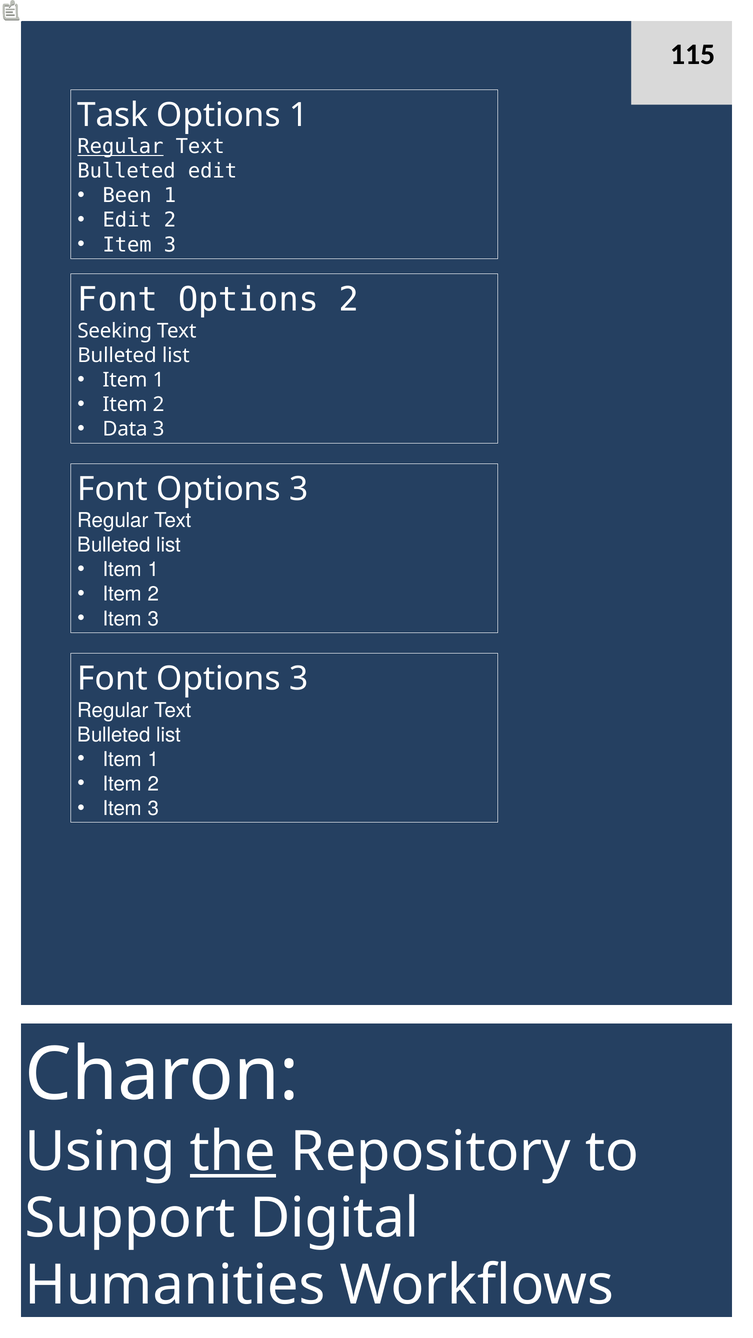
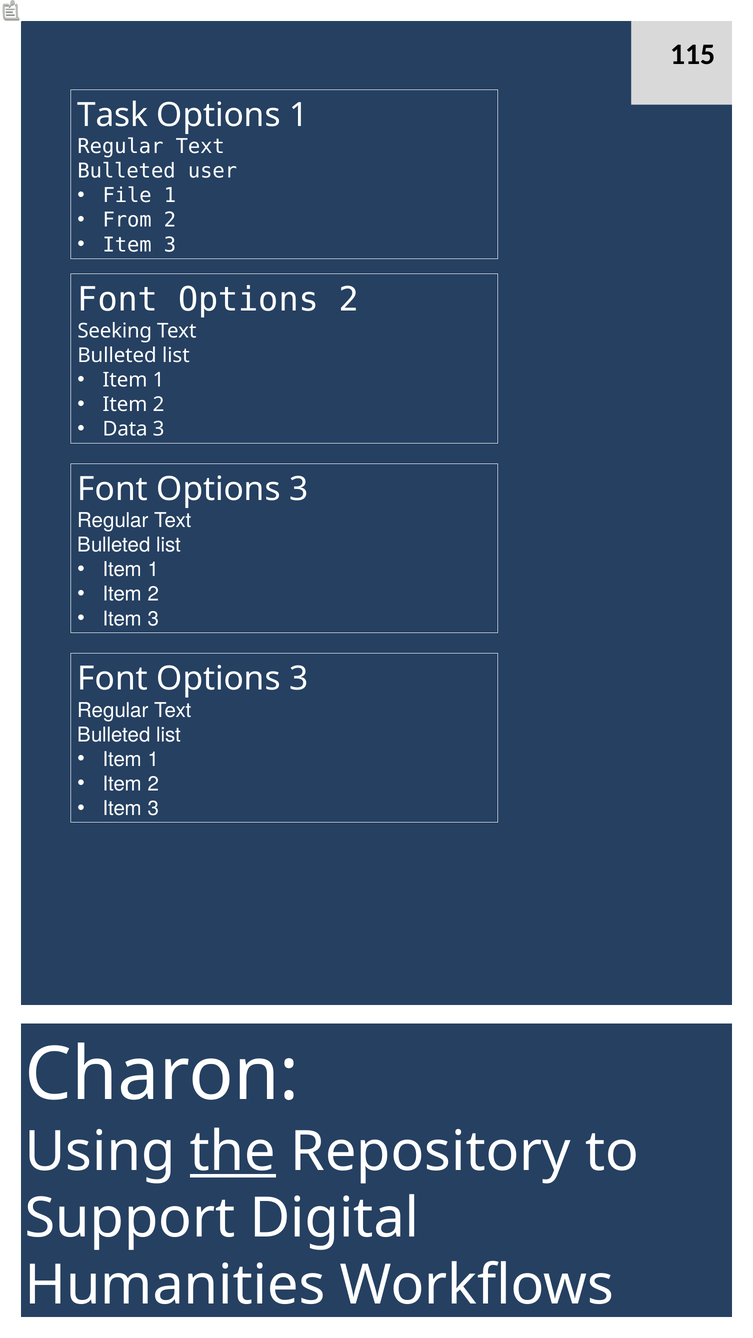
Regular underline: present -> none (120, 147)
Bulleted edit: edit -> user (212, 171)
Been: Been -> File (127, 196)
Edit: Edit -> From (127, 220)
